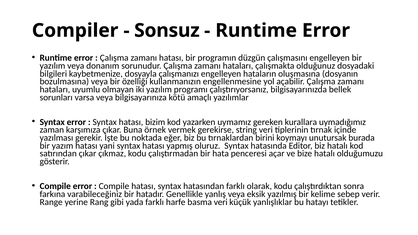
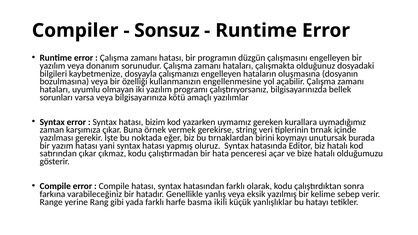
basma veri: veri -> ikili (221, 202)
